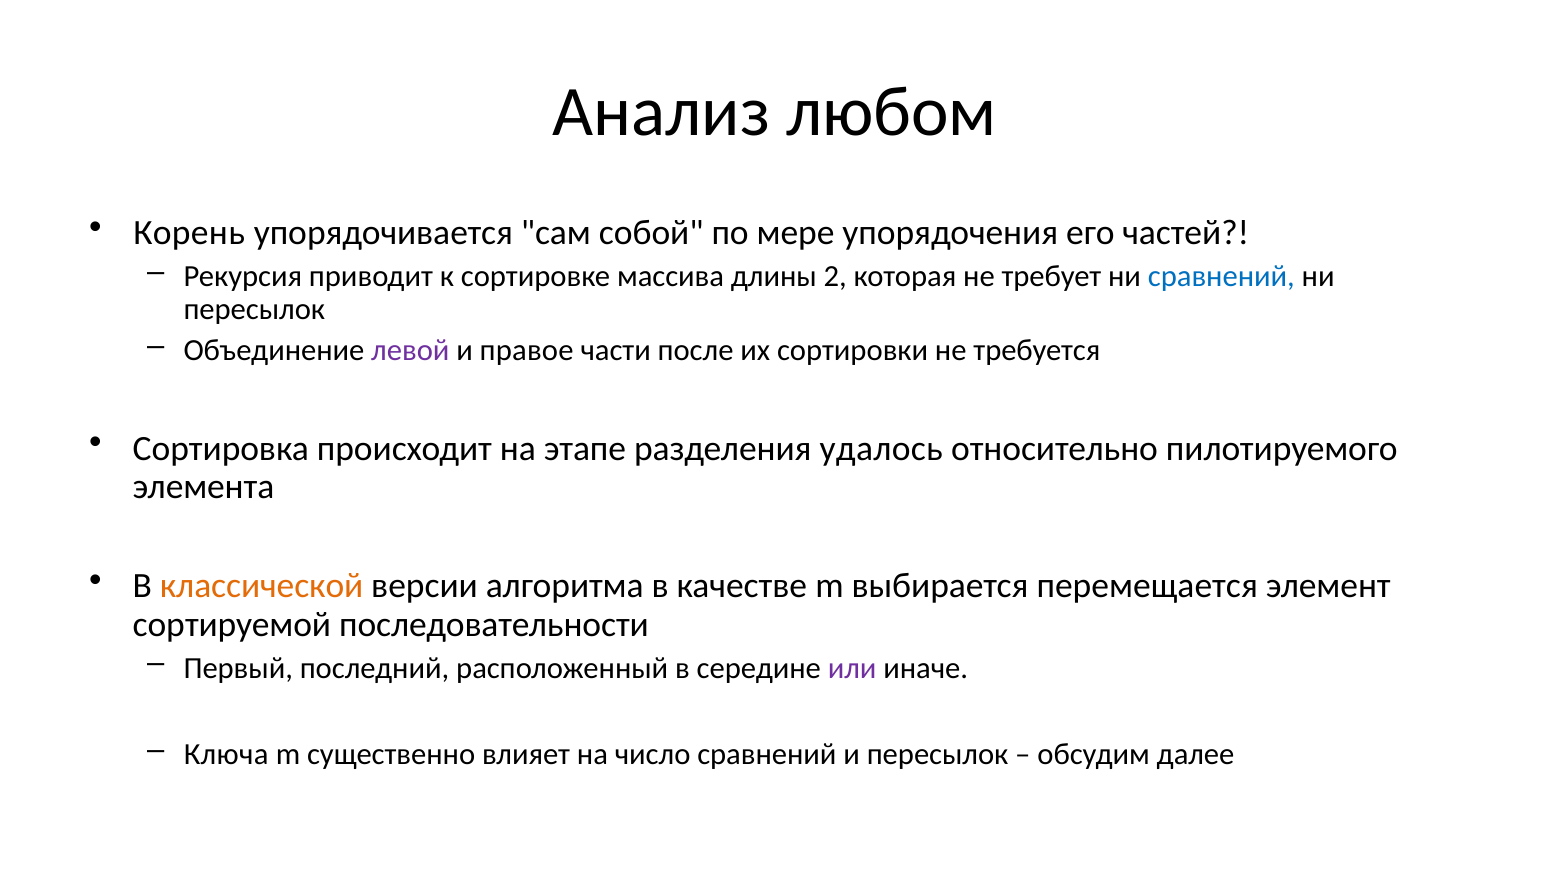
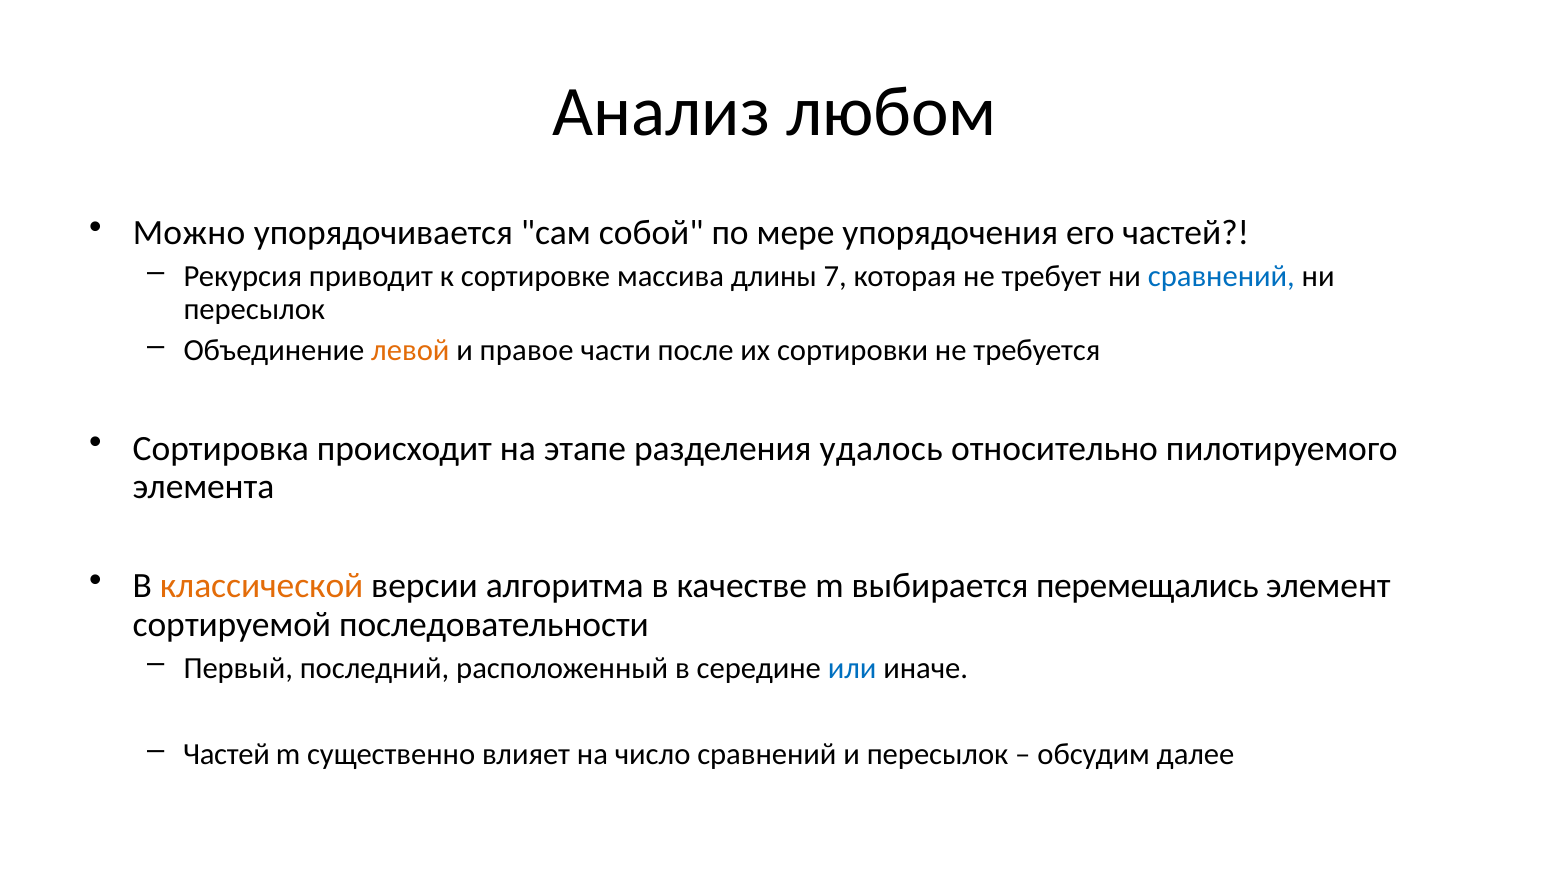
Корень: Корень -> Можно (189, 233)
2: 2 -> 7 (835, 276)
левой colour: purple -> orange (410, 351)
перемещается: перемещается -> перемещались (1147, 586)
или colour: purple -> blue (852, 668)
Ключа: Ключа -> Частей (226, 754)
